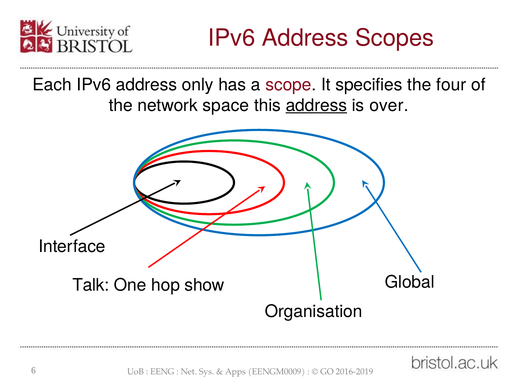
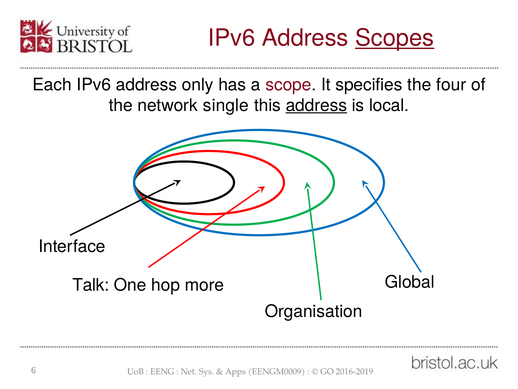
Scopes underline: none -> present (395, 38)
space: space -> single (226, 105)
over: over -> local (389, 105)
show: show -> more (204, 285)
